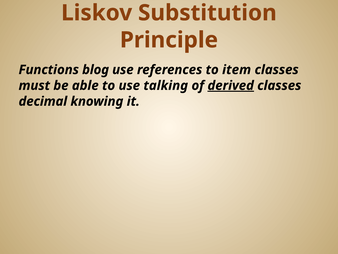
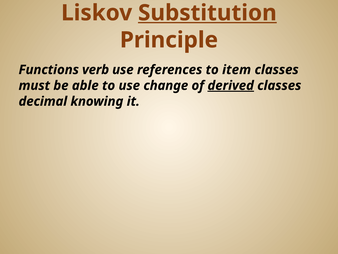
Substitution underline: none -> present (207, 13)
blog: blog -> verb (96, 70)
talking: talking -> change (166, 85)
